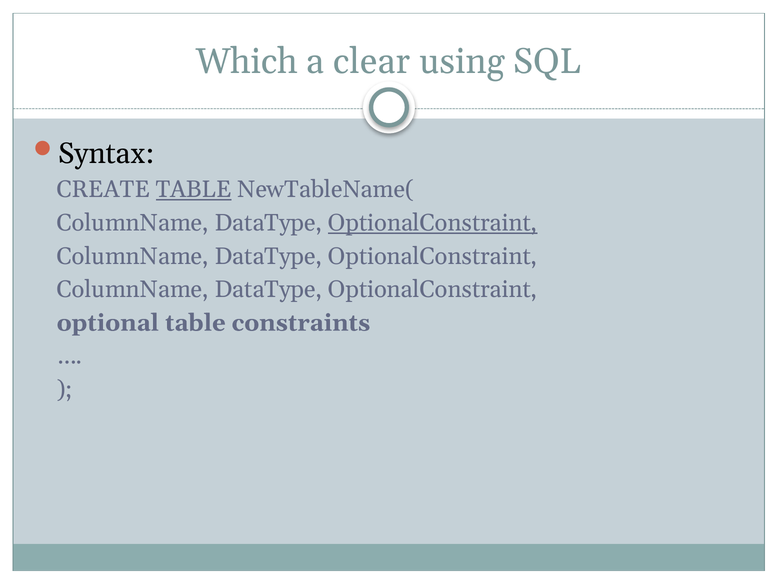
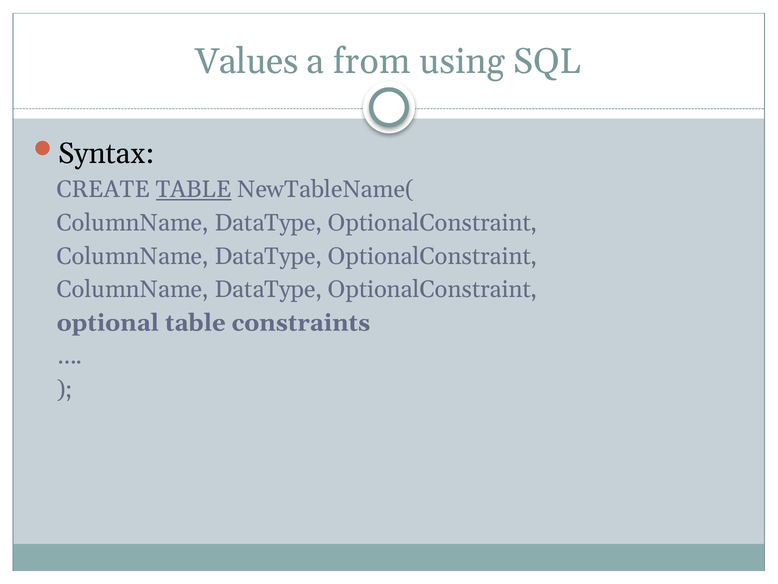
Which: Which -> Values (247, 61)
clear: clear -> from (372, 61)
OptionalConstraint underline: present -> none (433, 223)
